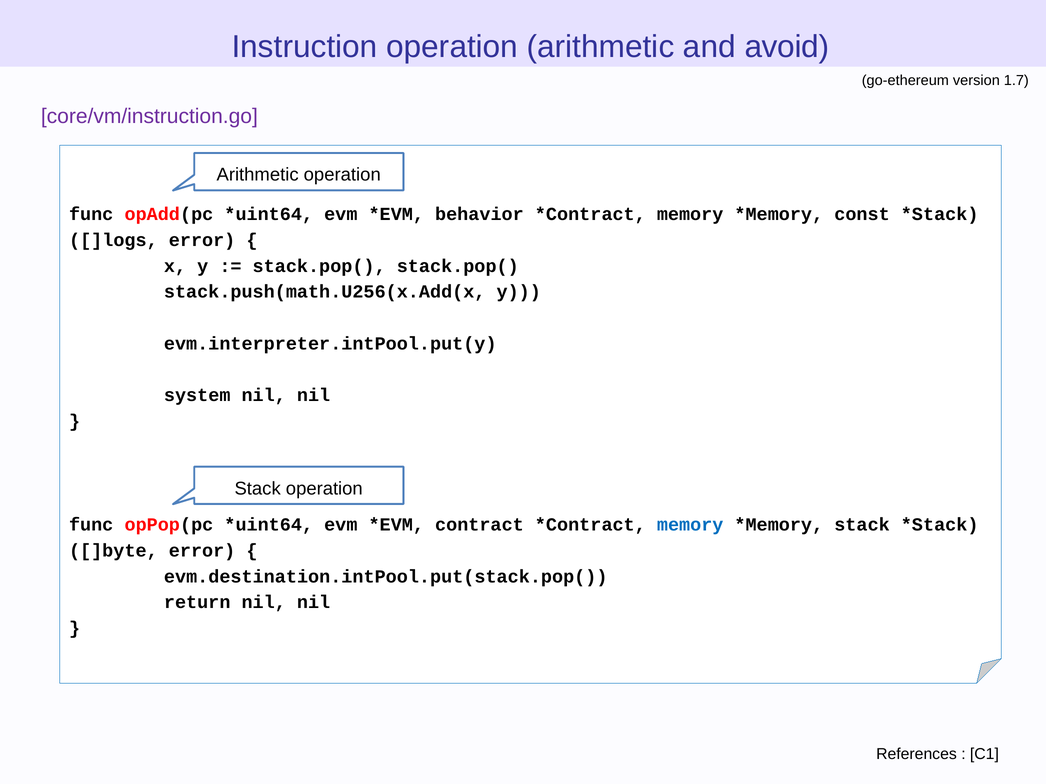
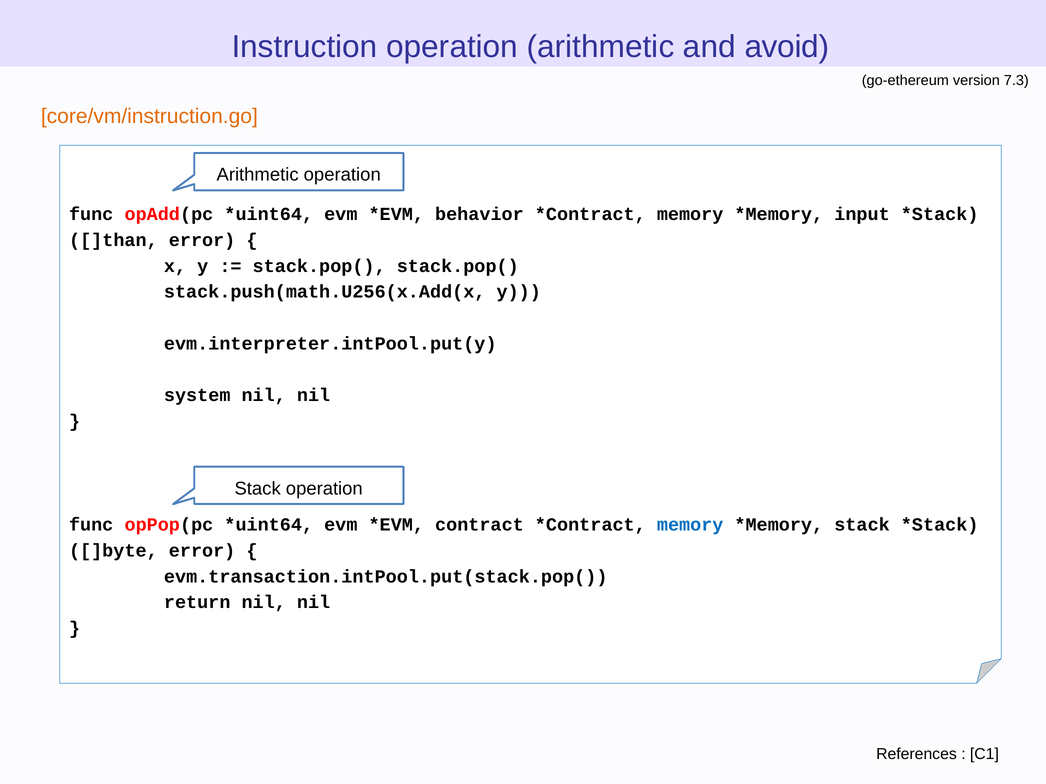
1.7: 1.7 -> 7.3 (1016, 81)
core/vm/instruction.go colour: purple -> orange (149, 116)
const: const -> input (862, 214)
]logs: ]logs -> ]than (113, 240)
evm.destination.intPool.put(stack.pop(: evm.destination.intPool.put(stack.pop( -> evm.transaction.intPool.put(stack.pop( (386, 577)
